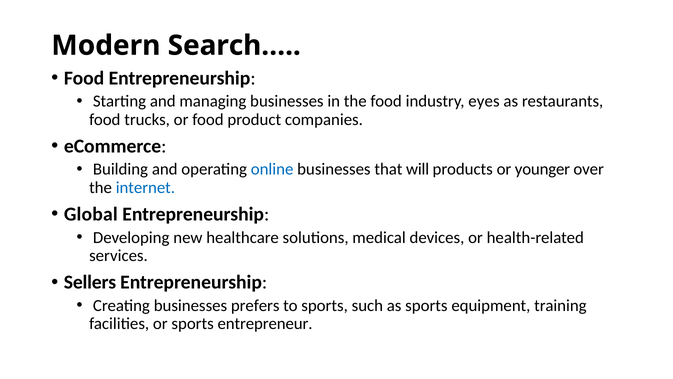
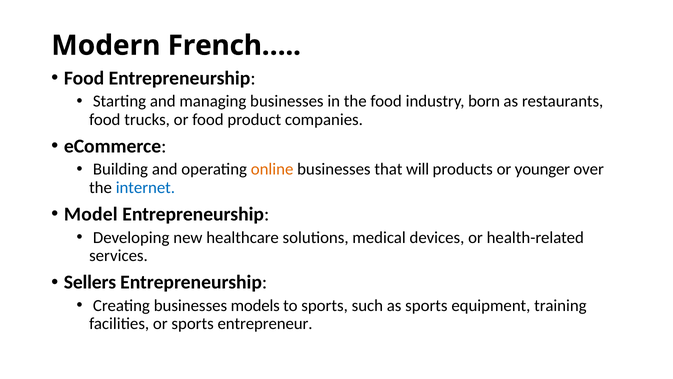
Search…: Search… -> French… (234, 45)
eyes: eyes -> born (484, 101)
online colour: blue -> orange (272, 169)
Global: Global -> Model (91, 214)
prefers: prefers -> models (255, 305)
